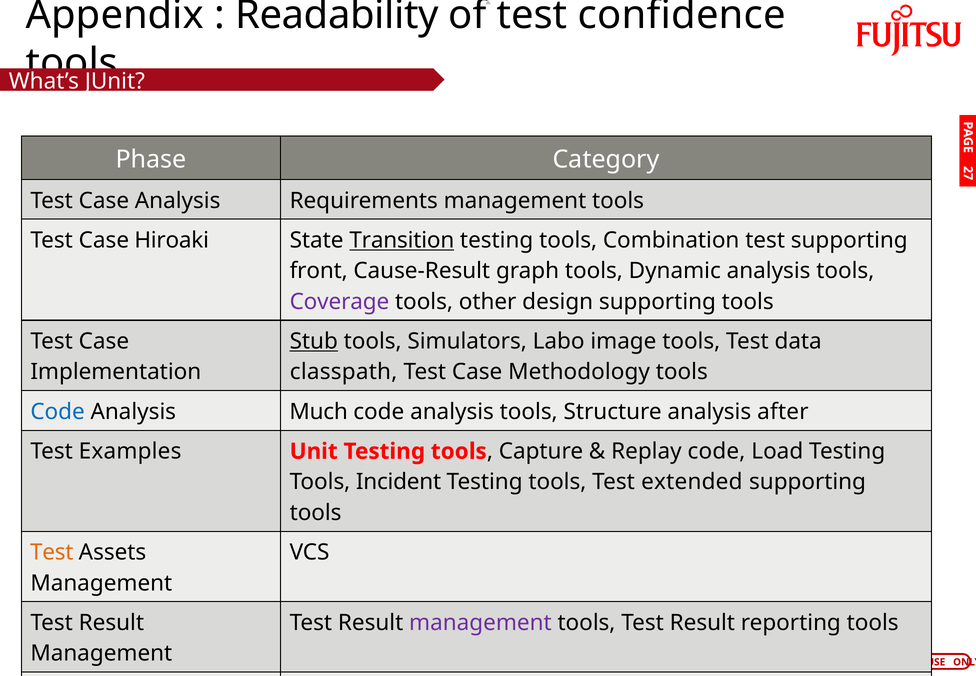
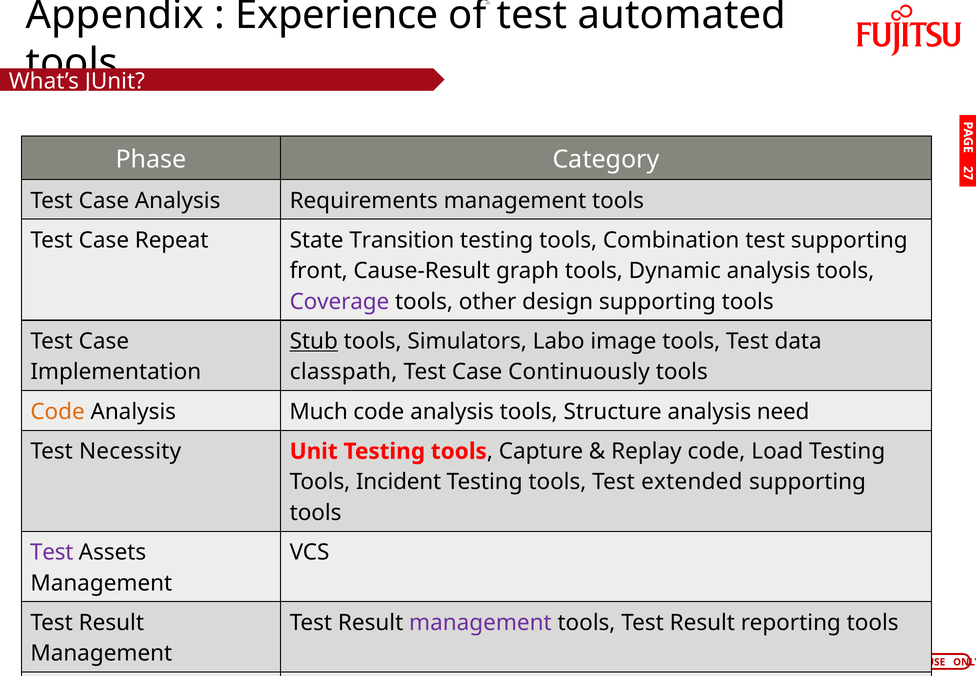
Readability: Readability -> Experience (337, 15)
confidence: confidence -> automated (682, 15)
Hiroaki: Hiroaki -> Repeat (172, 240)
Transition underline: present -> none (402, 240)
Methodology: Methodology -> Continuously (579, 372)
Code colour: blue -> orange (58, 411)
after: after -> need (783, 411)
Examples: Examples -> Necessity (130, 451)
Test colour: orange -> purple (52, 552)
